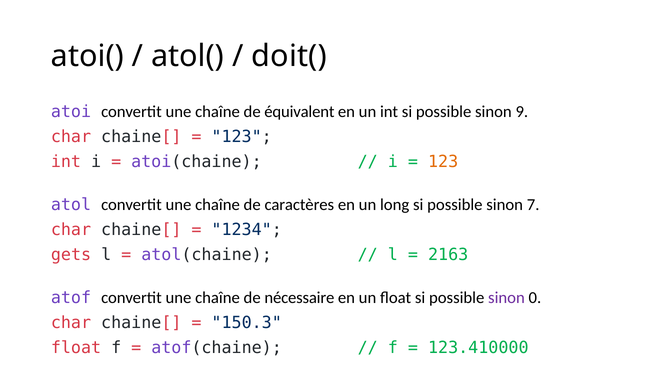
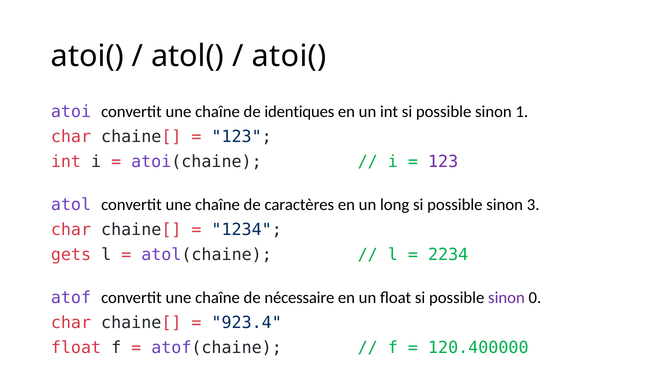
doit(: doit( -> atoi( (289, 56)
équivalent: équivalent -> identiques (299, 111)
9: 9 -> 1 (522, 111)
123 colour: orange -> purple (443, 161)
7: 7 -> 3 (533, 204)
2163: 2163 -> 2234 (448, 254)
150.3: 150.3 -> 923.4 (247, 322)
123.410000: 123.410000 -> 120.400000 (478, 347)
